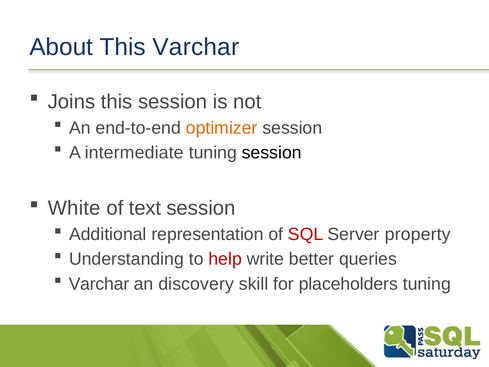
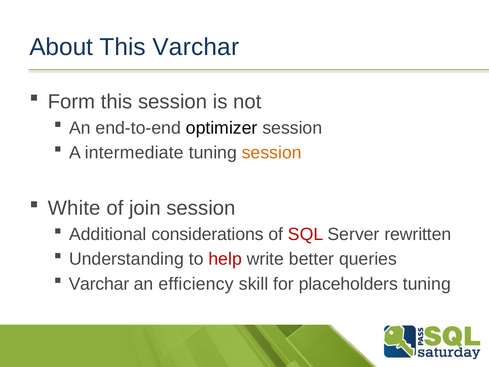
Joins: Joins -> Form (71, 102)
optimizer colour: orange -> black (222, 128)
session colour: black -> orange (272, 153)
text: text -> join (145, 208)
representation: representation -> considerations (208, 234)
property: property -> rewritten (418, 234)
discovery: discovery -> efficiency (196, 284)
